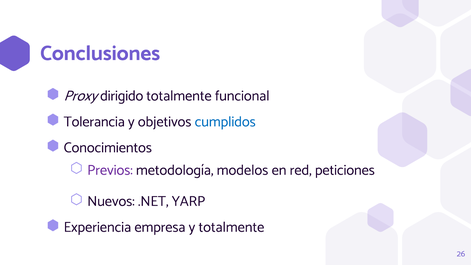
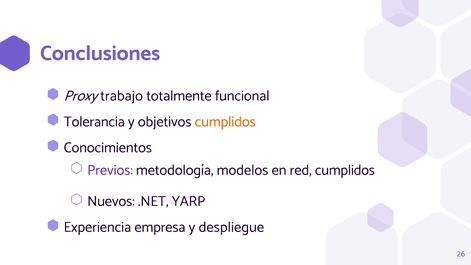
dirigido: dirigido -> trabajo (122, 96)
cumplidos colour: blue -> orange (225, 122)
red peticiones: peticiones -> cumplidos (345, 170)
y totalmente: totalmente -> despliegue (231, 227)
